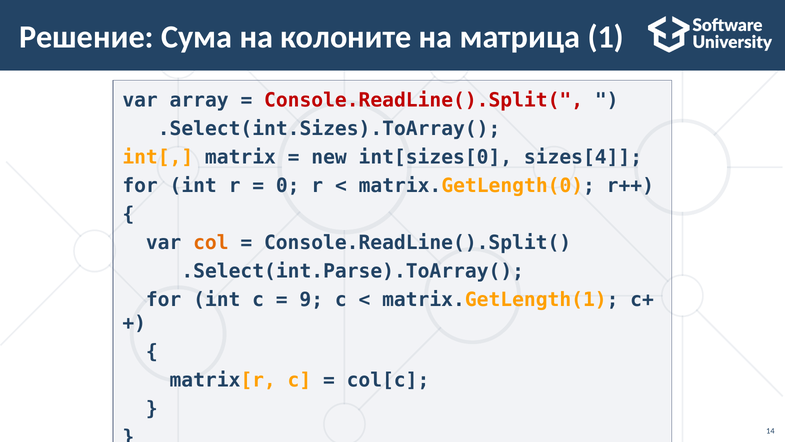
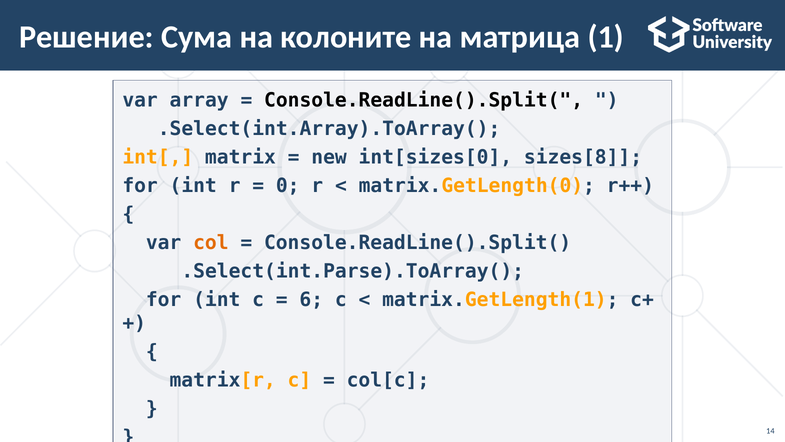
Console.ReadLine().Split( colour: red -> black (424, 100)
.Select(int.Sizes).ToArray(: .Select(int.Sizes).ToArray( -> .Select(int.Array).ToArray( (329, 129)
sizes[4: sizes[4 -> sizes[8 (583, 157)
9: 9 -> 6 (311, 299)
